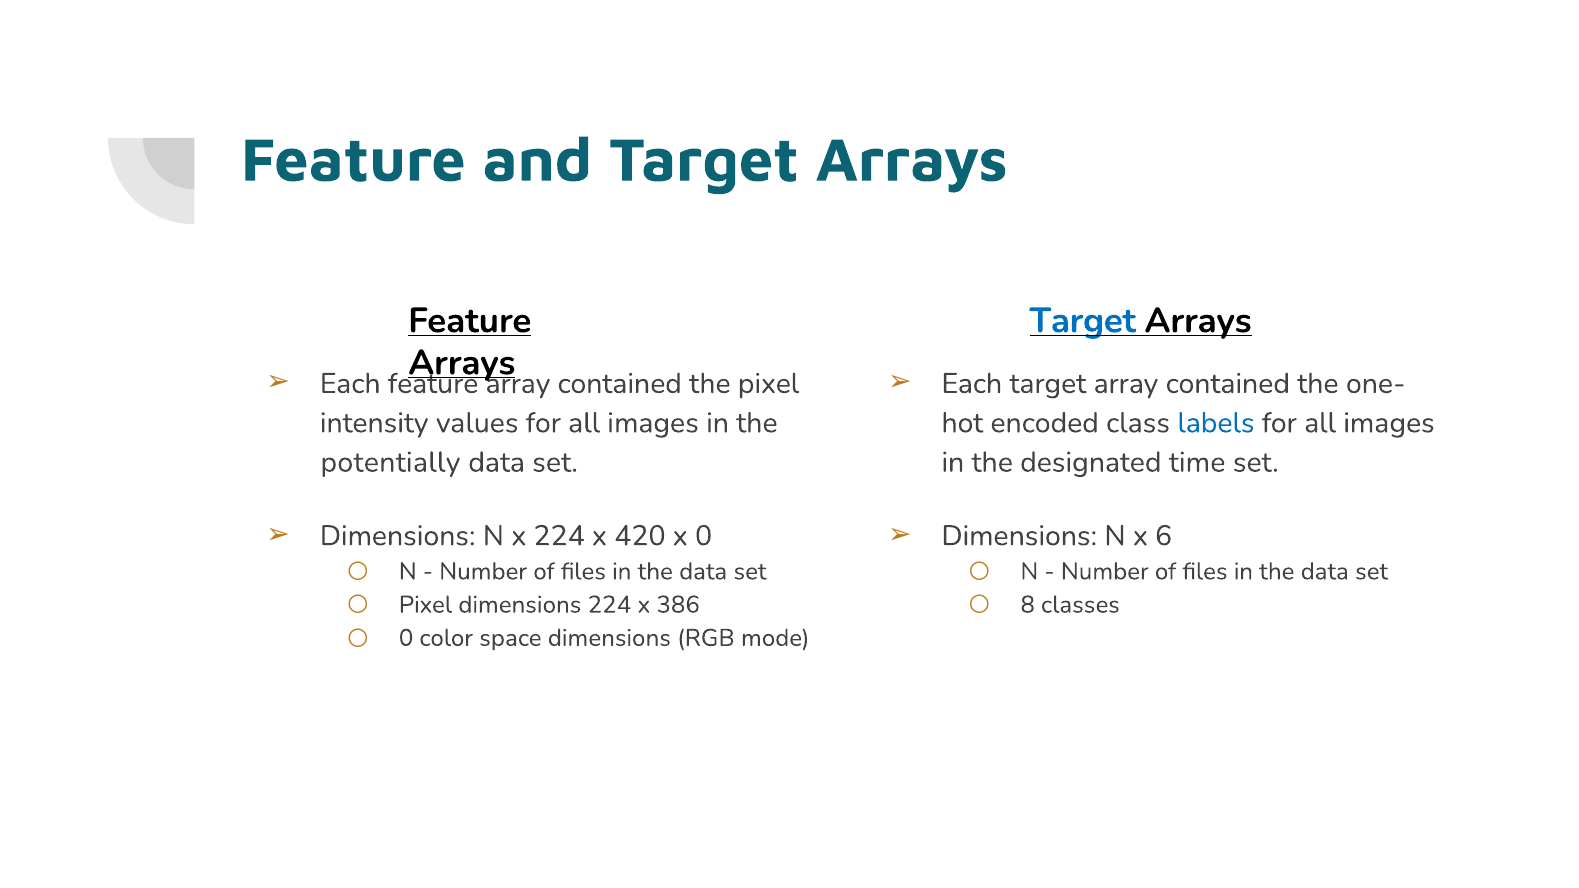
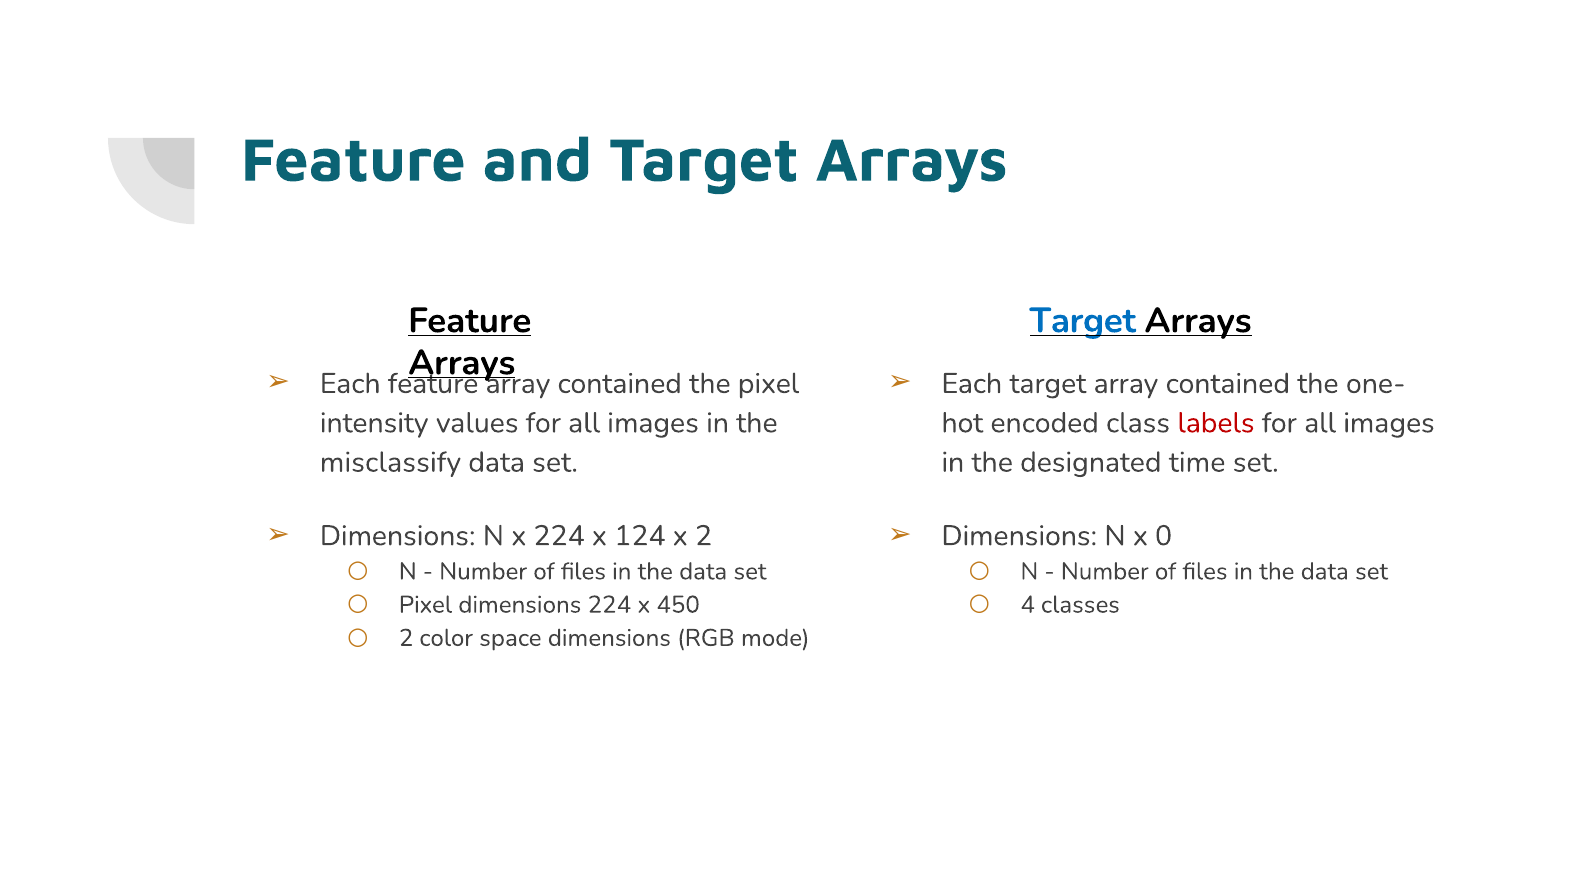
labels colour: blue -> red (1216, 423)
potentially: potentially -> misclassify (391, 462)
420: 420 -> 124 (640, 536)
x 0: 0 -> 2 (704, 536)
6: 6 -> 0 (1164, 536)
386: 386 -> 450 (678, 605)
8: 8 -> 4 (1028, 605)
0: 0 -> 2 (406, 638)
